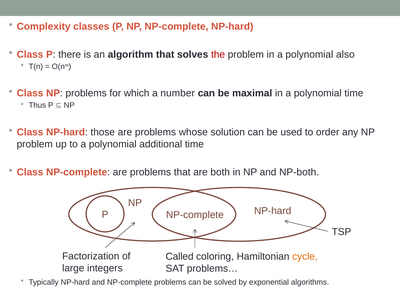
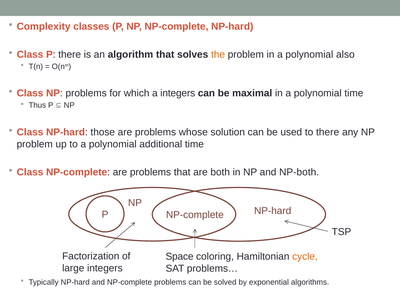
the colour: red -> orange (218, 54)
a number: number -> integers (178, 93)
to order: order -> there (328, 132)
Called: Called -> Space (180, 256)
